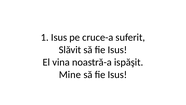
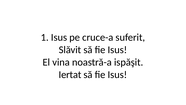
Mine: Mine -> Iertat (70, 74)
